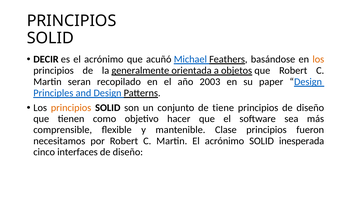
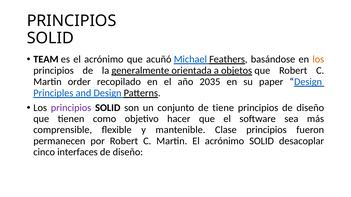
DECIR: DECIR -> TEAM (46, 59)
seran: seran -> order (79, 82)
2003: 2003 -> 2035 (210, 82)
principios colour: orange -> purple (71, 108)
necesitamos: necesitamos -> permanecen (59, 141)
inesperada: inesperada -> desacoplar (302, 141)
